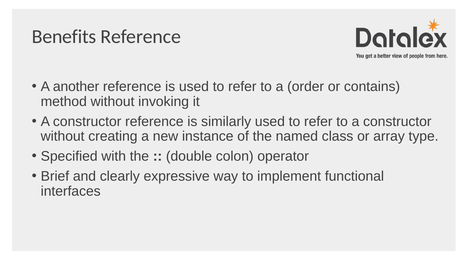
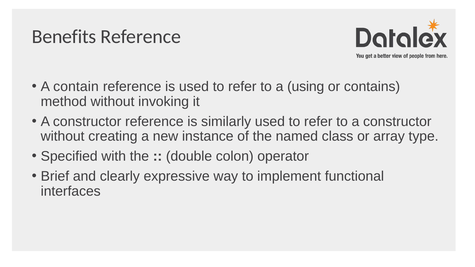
another: another -> contain (76, 87)
order: order -> using (306, 87)
